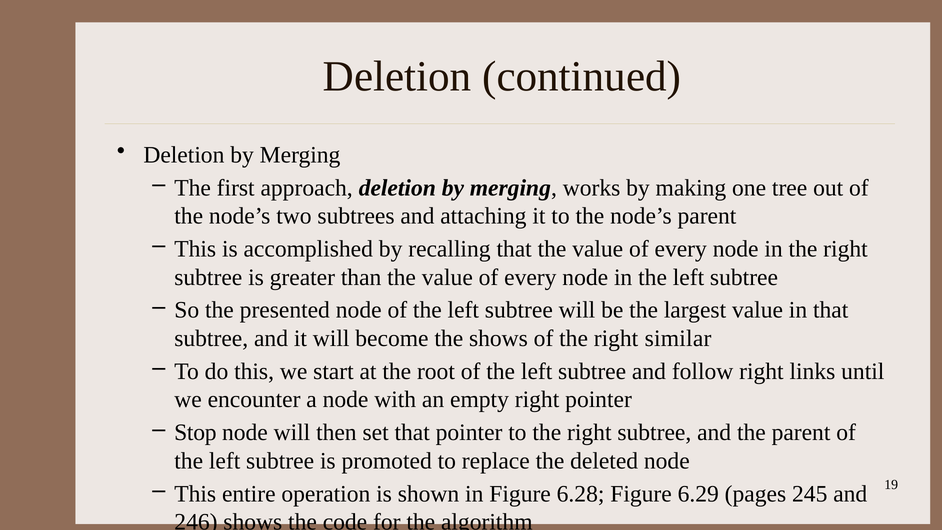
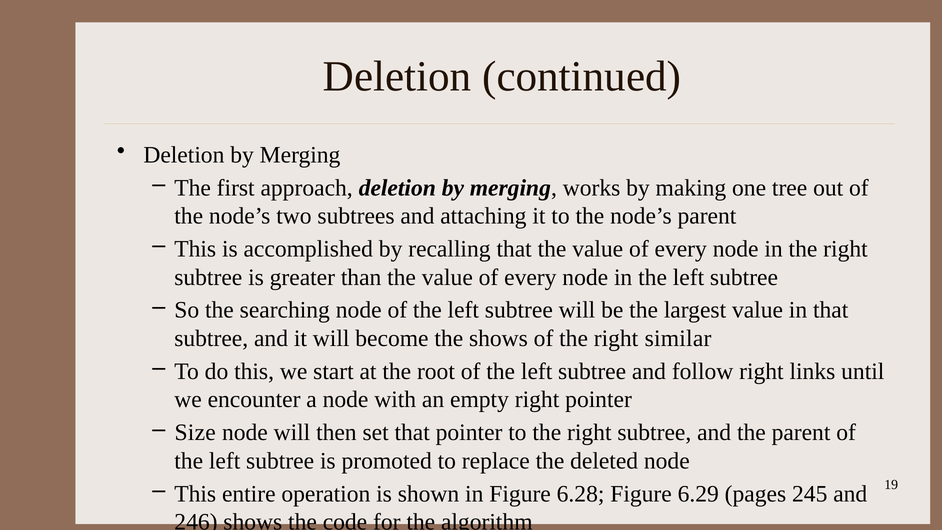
presented: presented -> searching (285, 310)
Stop: Stop -> Size (195, 433)
